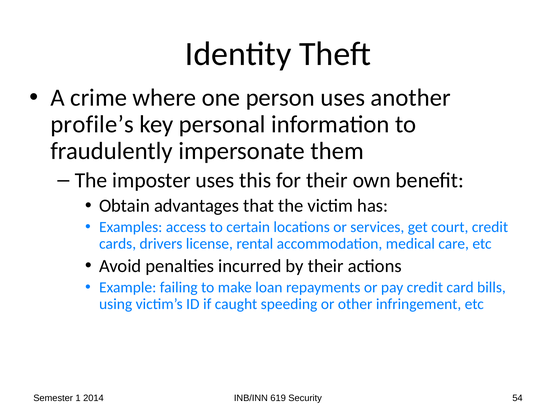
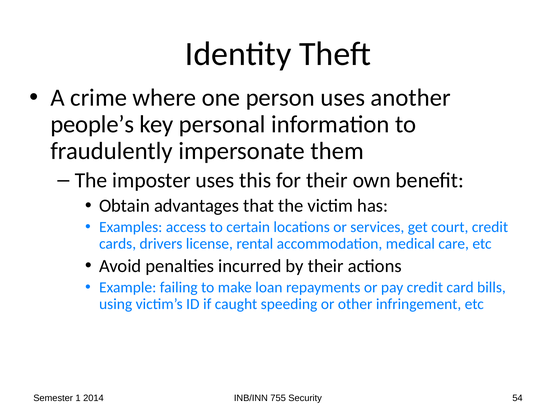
profile’s: profile’s -> people’s (92, 124)
619: 619 -> 755 (278, 398)
